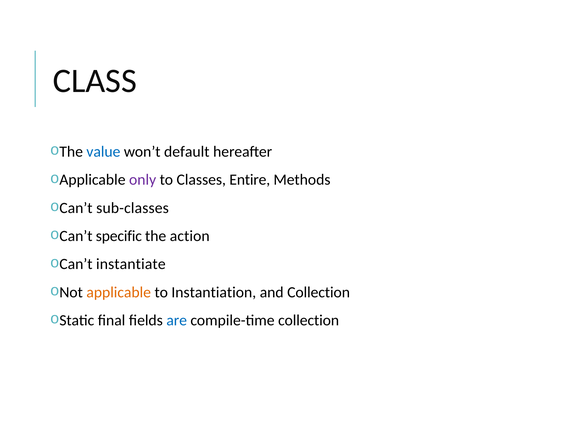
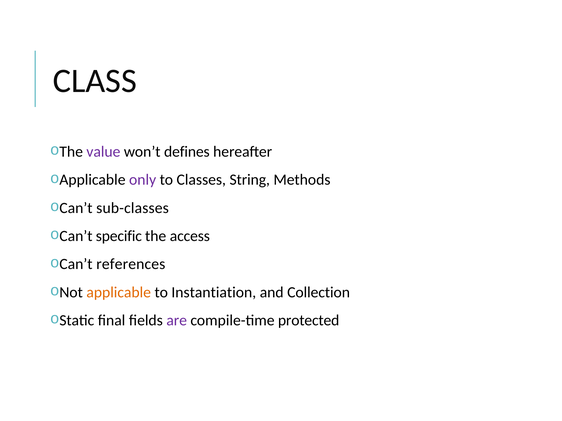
value colour: blue -> purple (103, 152)
default: default -> defines (187, 152)
Entire: Entire -> String (250, 180)
action: action -> access (190, 236)
instantiate: instantiate -> references (131, 264)
are colour: blue -> purple (177, 321)
compile-time collection: collection -> protected (309, 321)
